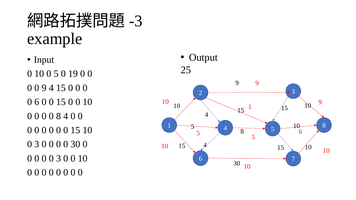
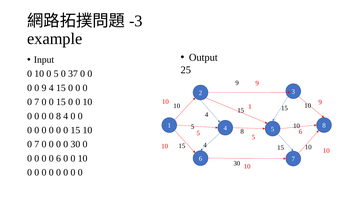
19: 19 -> 37 (73, 74)
6: 6 -> 7 (37, 102)
3: 3 -> 7 (37, 144)
0 0 3: 3 -> 6 (58, 159)
